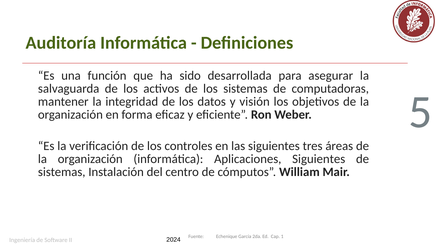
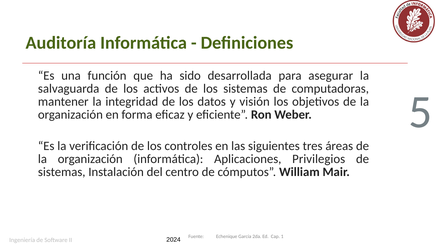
Aplicaciones Siguientes: Siguientes -> Privilegios (319, 159)
